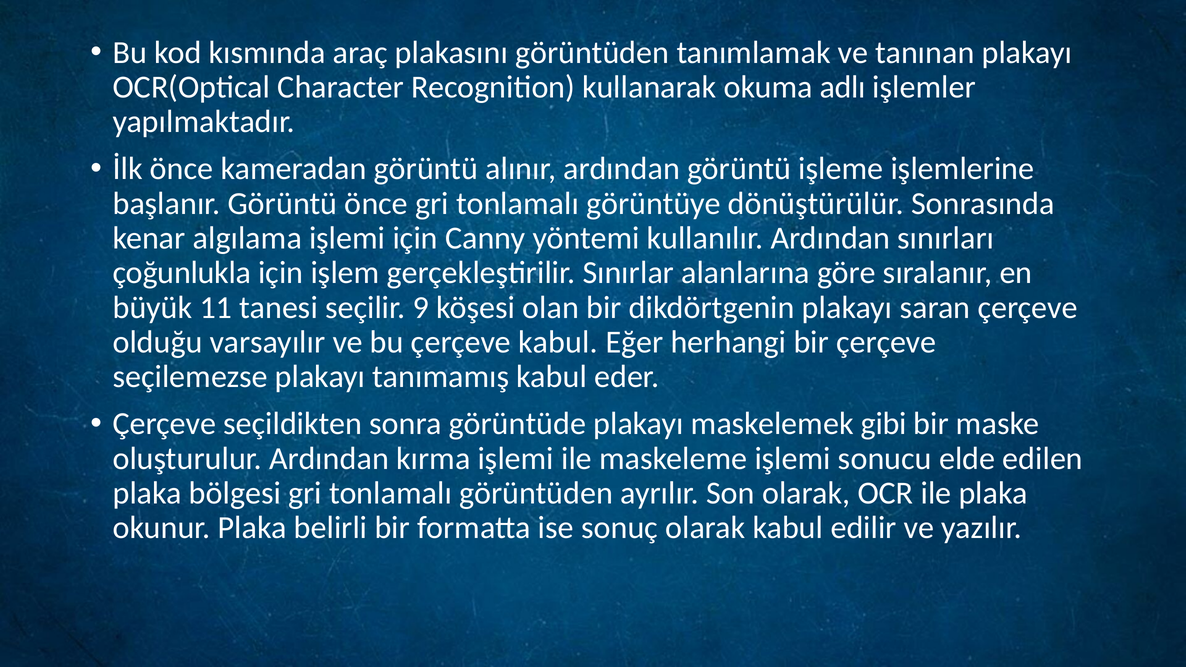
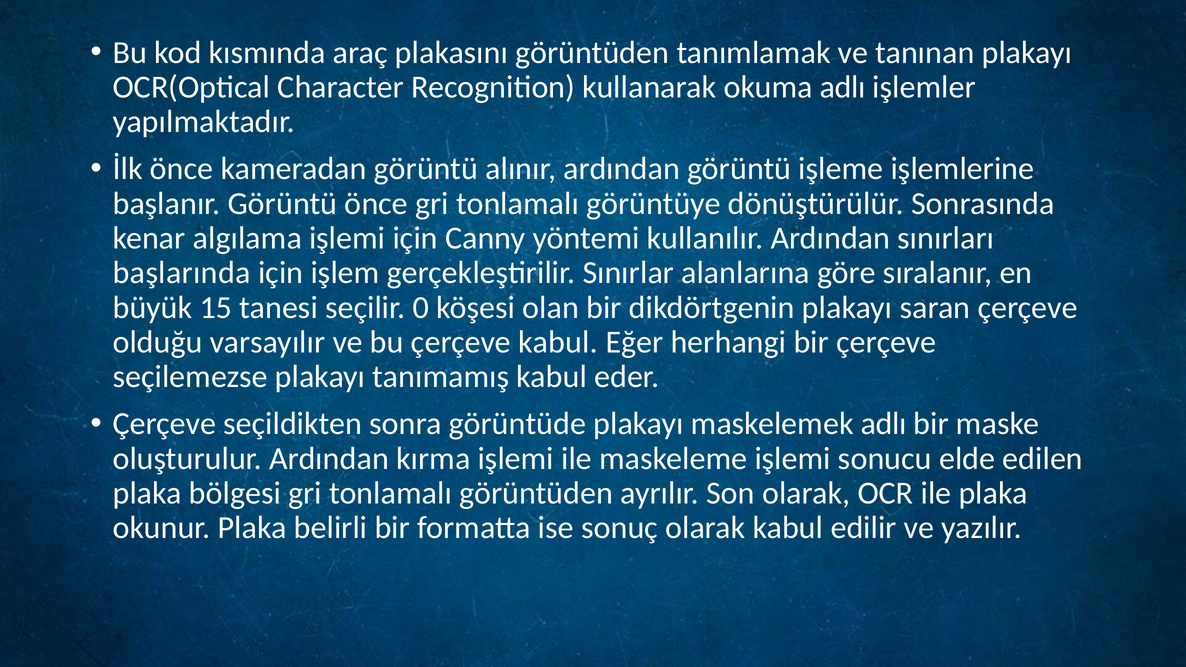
çoğunlukla: çoğunlukla -> başlarında (182, 273)
11: 11 -> 15 (216, 307)
9: 9 -> 0 (421, 307)
maskelemek gibi: gibi -> adlı (884, 424)
